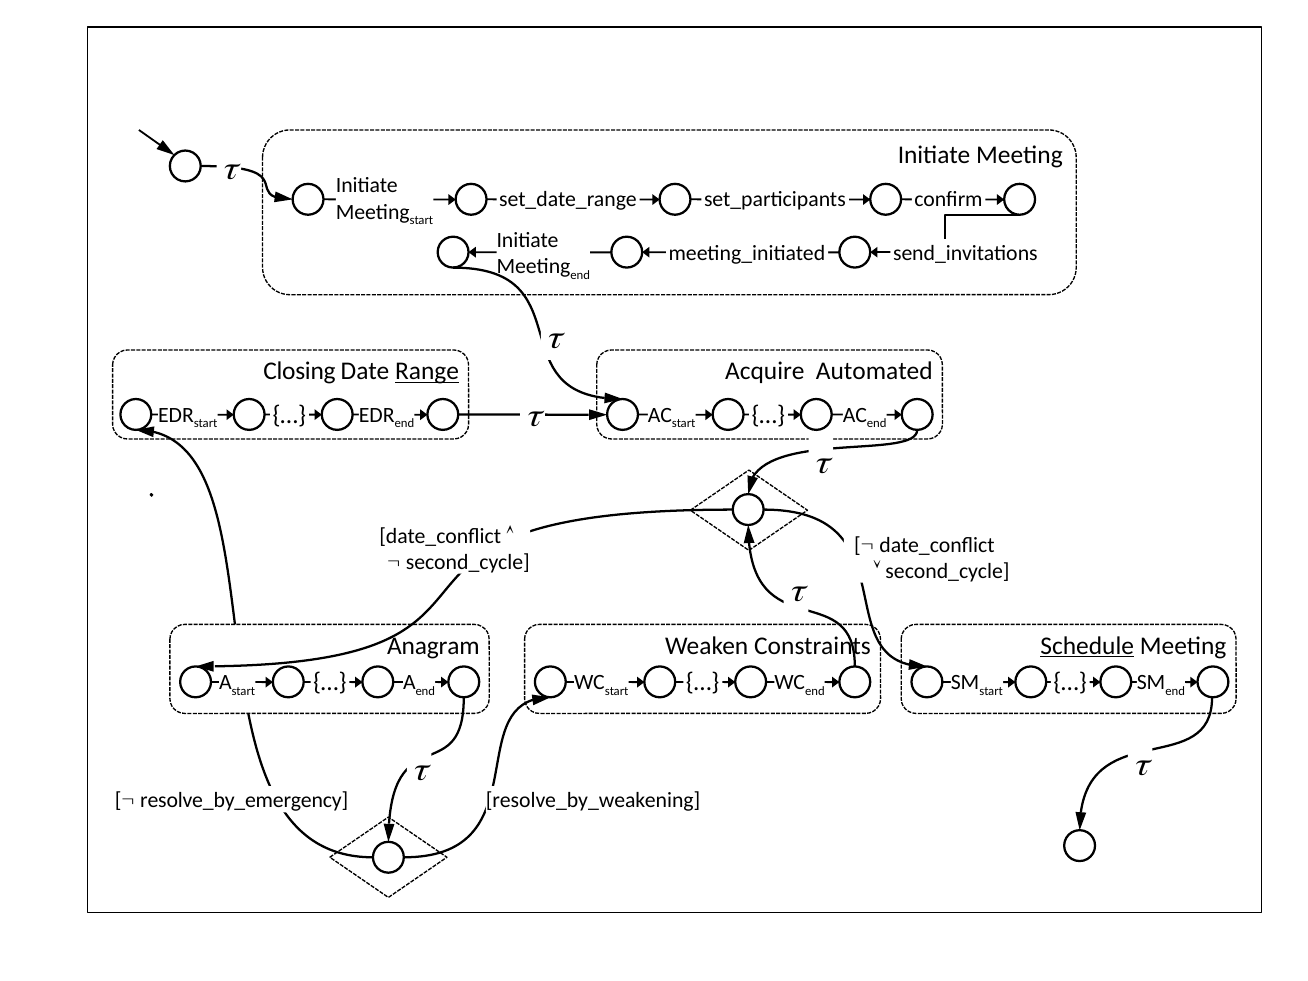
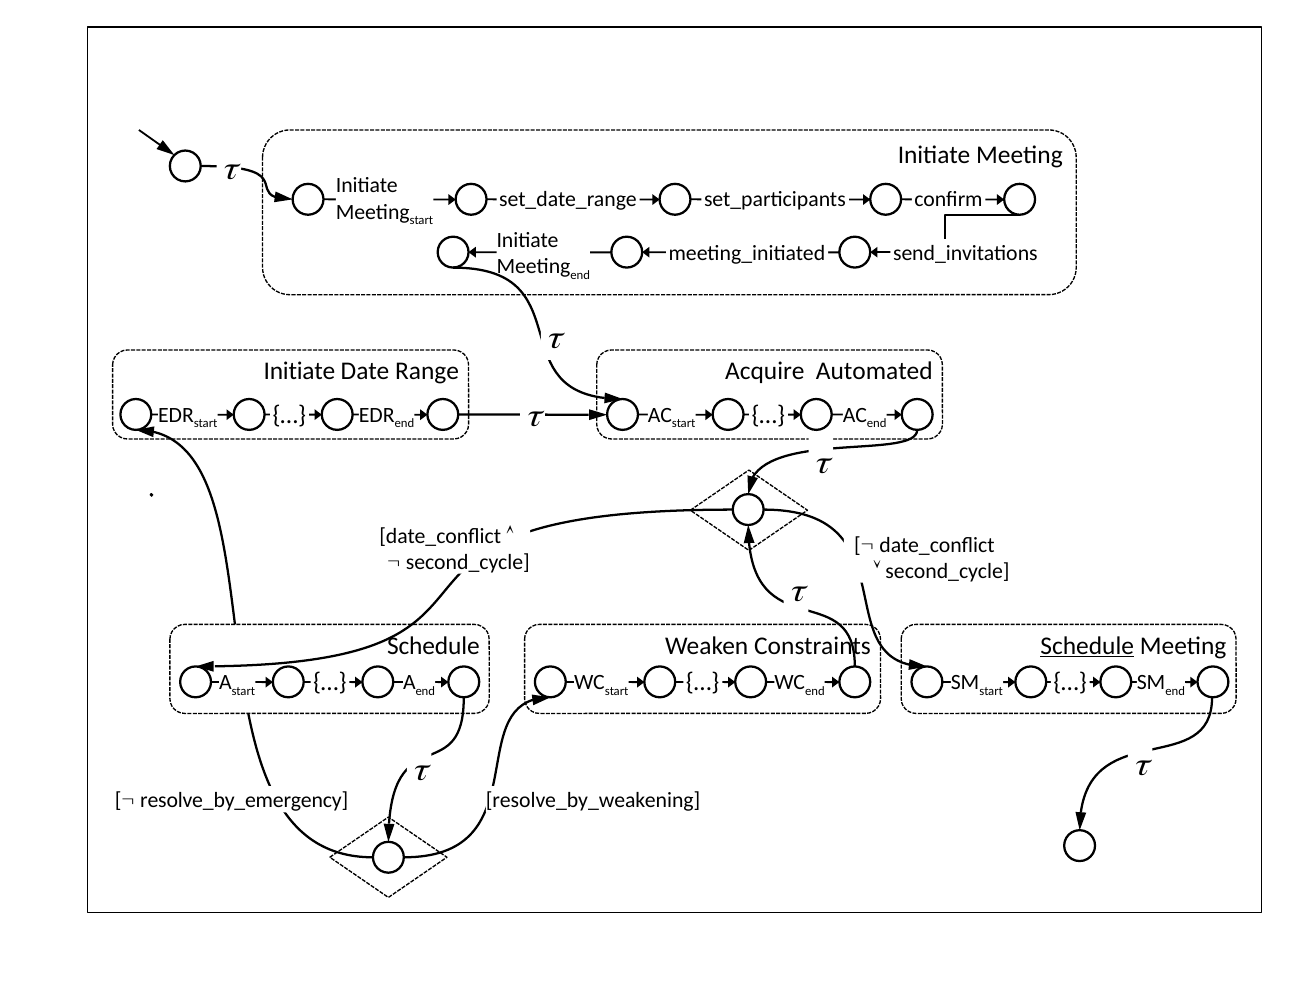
Closing: Closing -> Initiate (299, 371)
Range underline: present -> none (427, 371)
Anagram: Anagram -> Schedule (433, 646)
